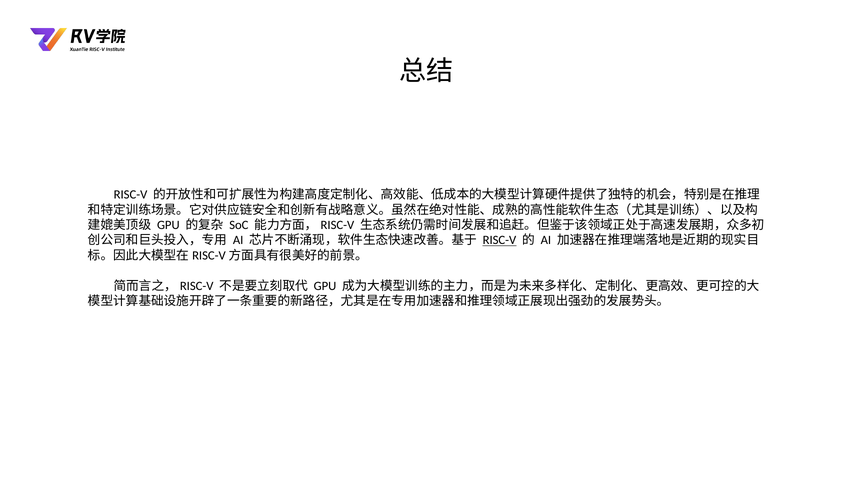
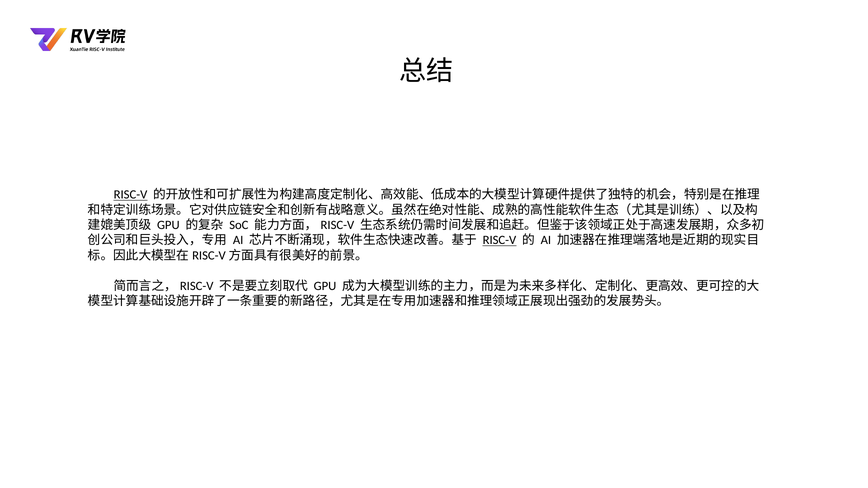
RISC-V underline: none -> present (131, 195)
